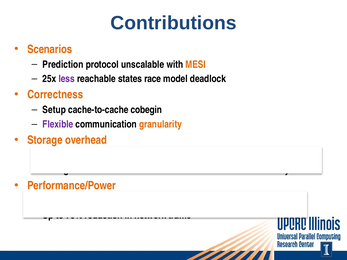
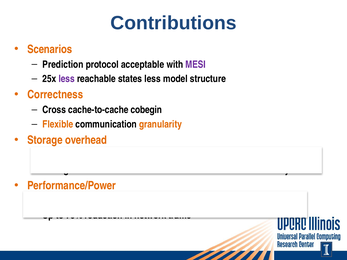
unscalable: unscalable -> acceptable (143, 64)
MESI colour: orange -> purple (196, 64)
states race: race -> less (153, 79)
deadlock: deadlock -> structure (208, 79)
Setup: Setup -> Cross (54, 110)
Flexible colour: purple -> orange (58, 124)
